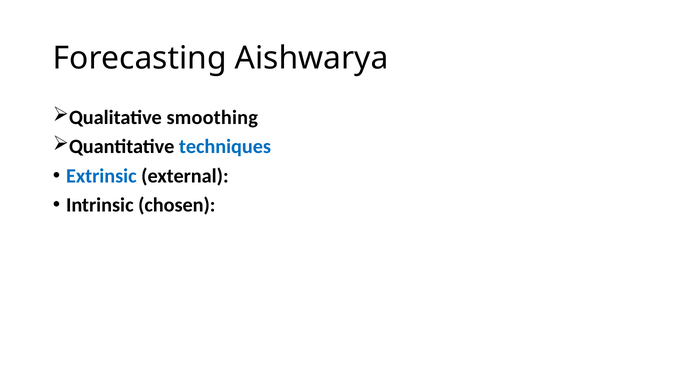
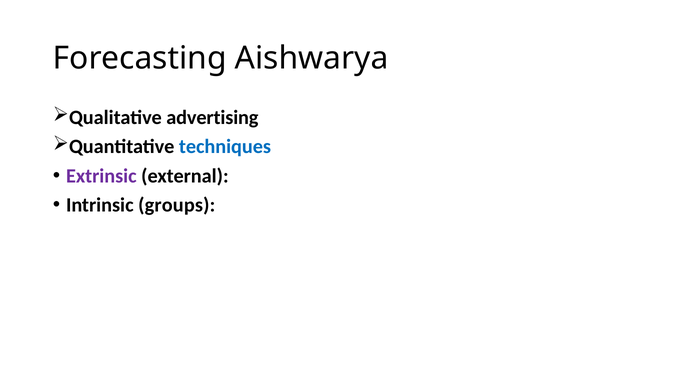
smoothing: smoothing -> advertising (212, 118)
Extrinsic colour: blue -> purple (101, 176)
chosen: chosen -> groups (177, 205)
